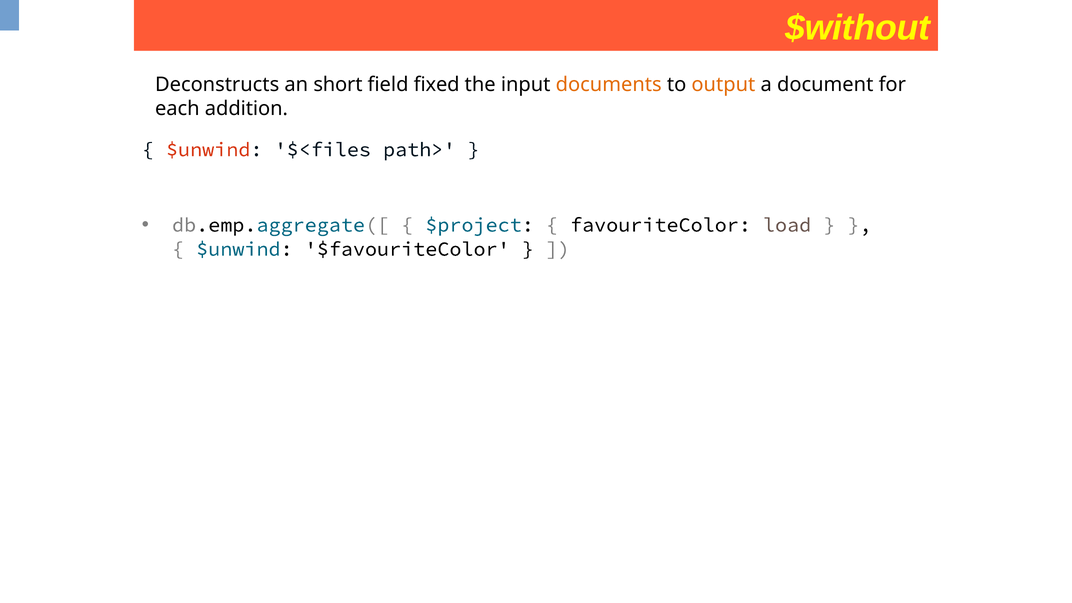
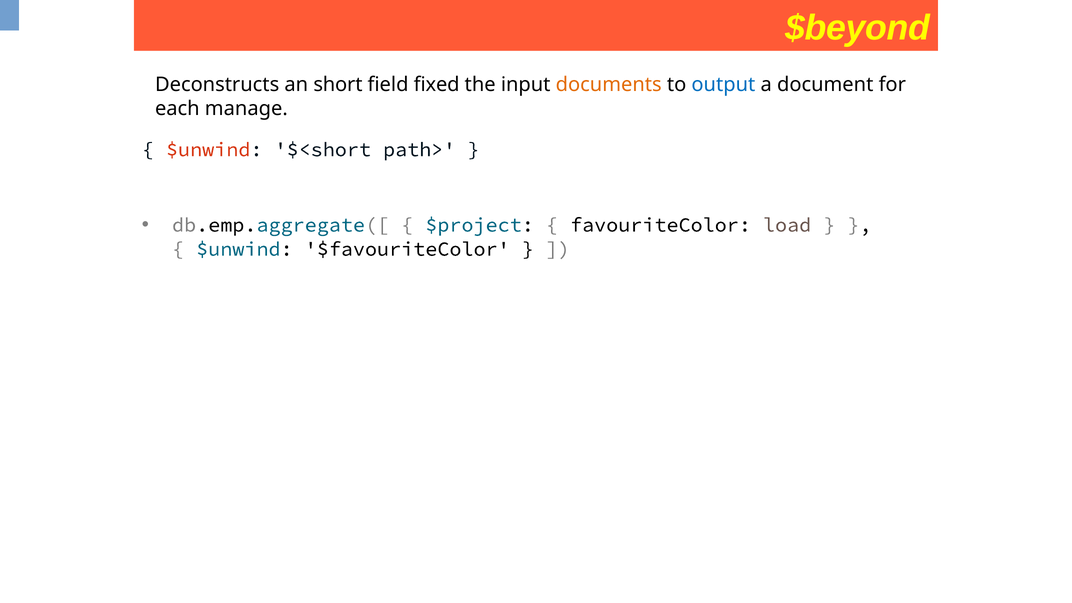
$without: $without -> $beyond (858, 28)
output colour: orange -> blue (723, 84)
addition: addition -> manage (246, 109)
$<files: $<files -> $<short (323, 150)
